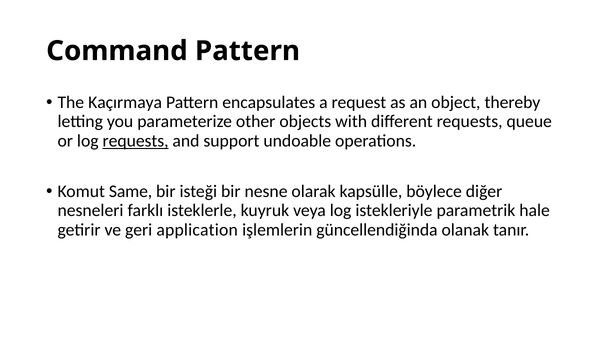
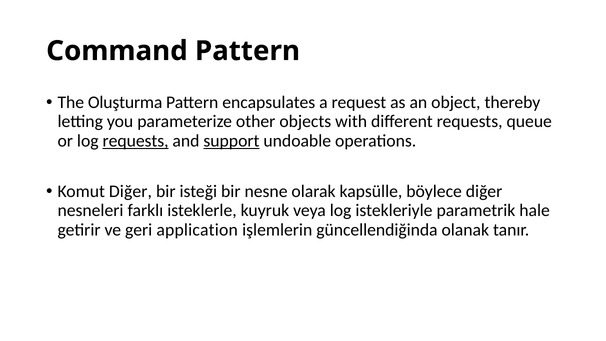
Kaçırmaya: Kaçırmaya -> Oluşturma (125, 102)
support underline: none -> present (231, 141)
Komut Same: Same -> Diğer (130, 191)
